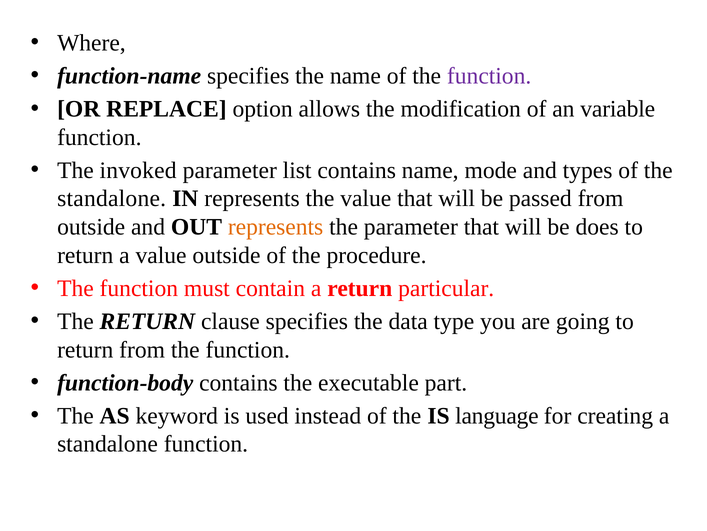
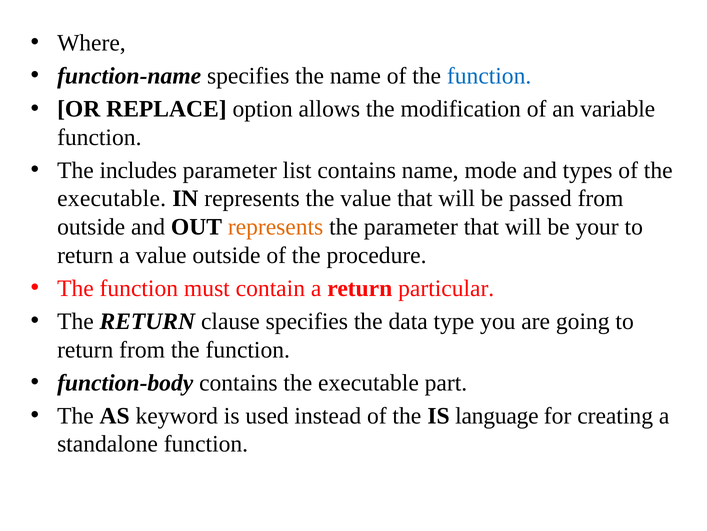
function colour: purple -> blue (489, 76)
invoked: invoked -> includes (138, 170)
standalone: standalone -> executable (112, 198)
does: does -> your (597, 227)
